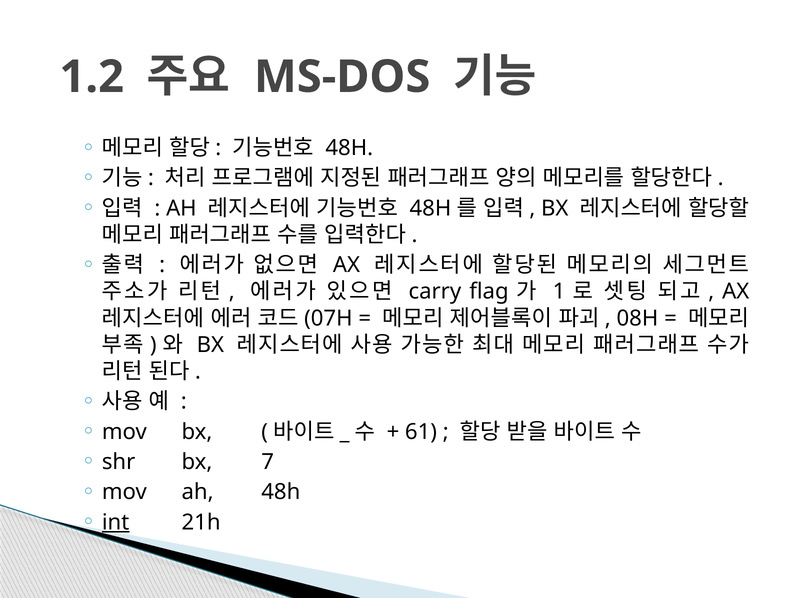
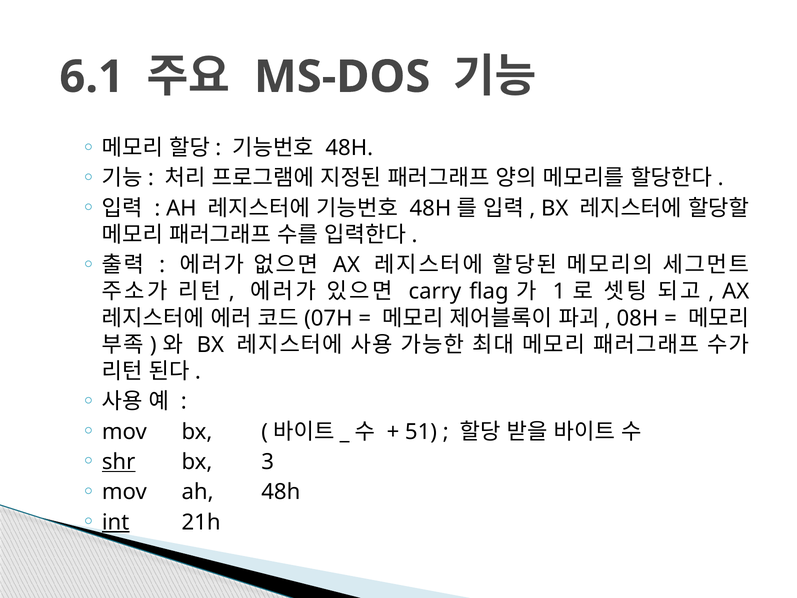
1.2: 1.2 -> 6.1 (92, 77)
61: 61 -> 51 (421, 432)
shr underline: none -> present (119, 462)
7: 7 -> 3 (268, 462)
